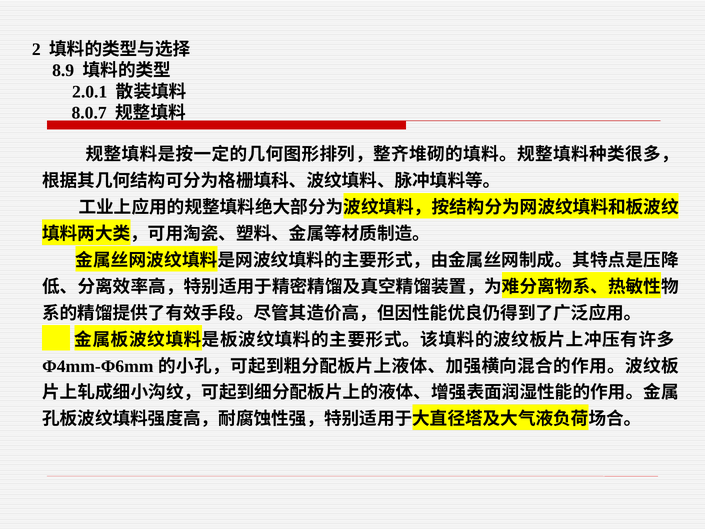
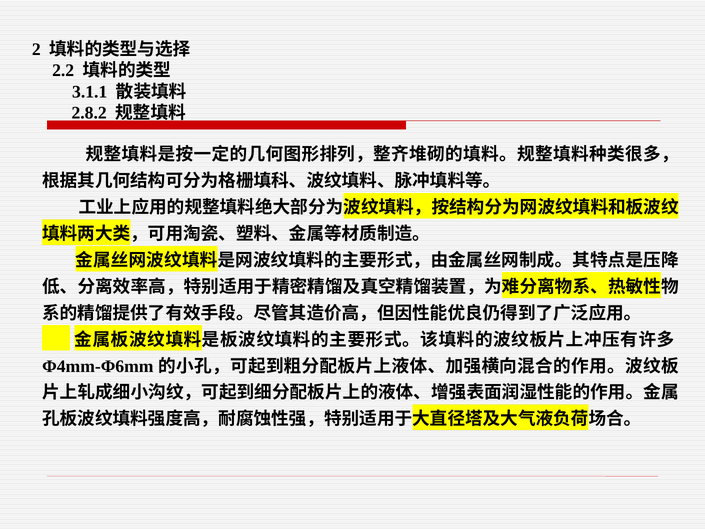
8.9: 8.9 -> 2.2 (63, 71)
2.0.1: 2.0.1 -> 3.1.1 (90, 92)
8.0.7: 8.0.7 -> 2.8.2 (89, 113)
